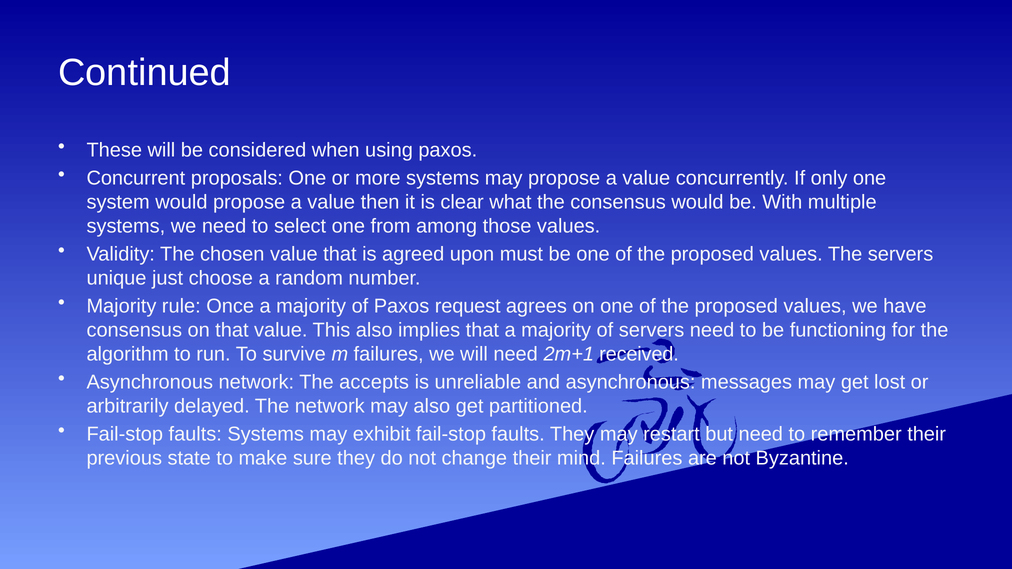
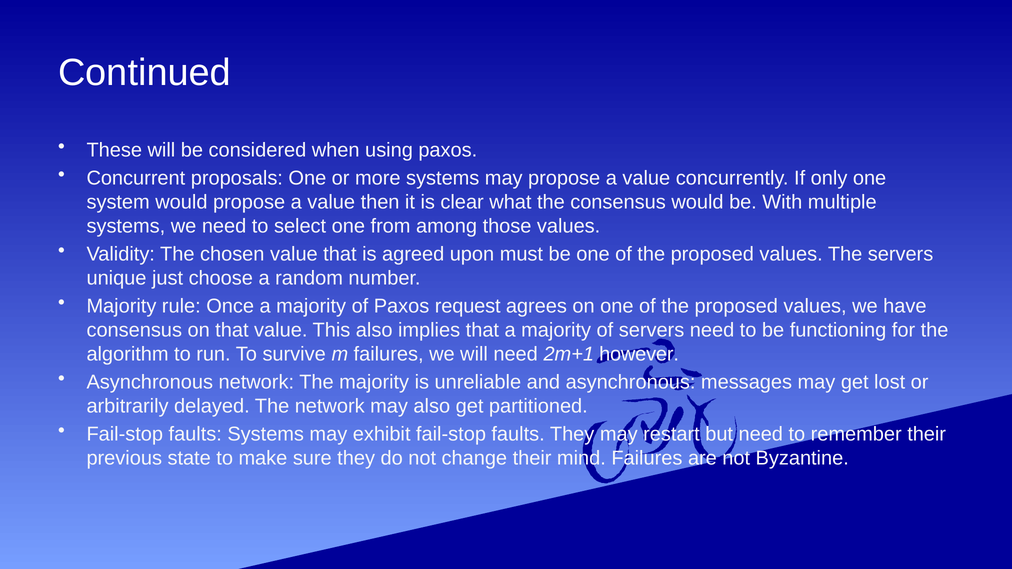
received: received -> however (639, 354)
The accepts: accepts -> majority (374, 382)
